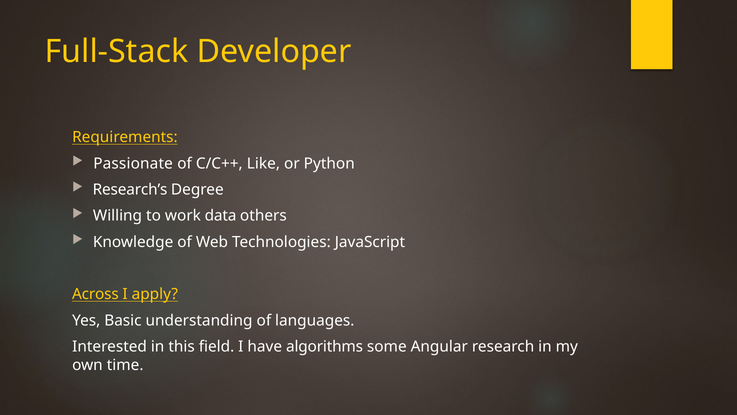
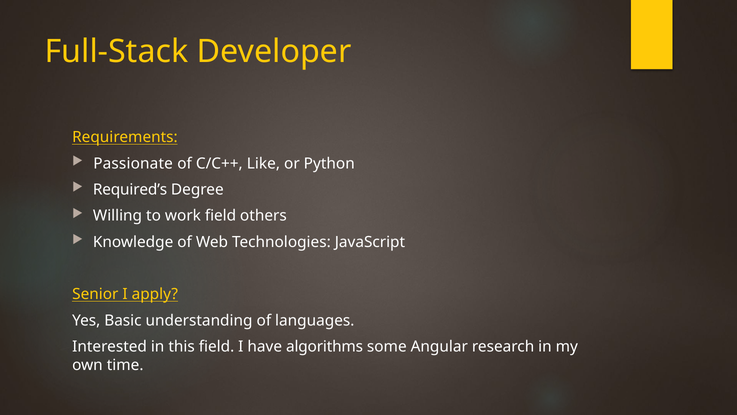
Research’s: Research’s -> Required’s (130, 189)
work data: data -> field (220, 216)
Across: Across -> Senior (95, 294)
